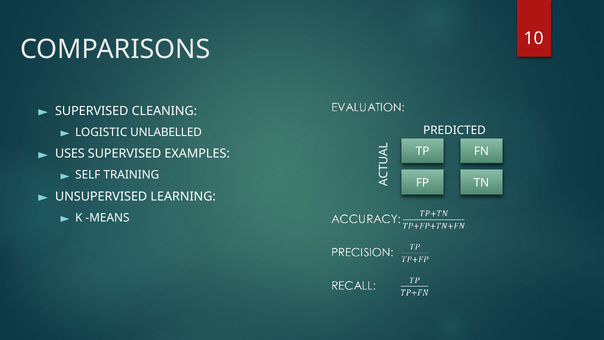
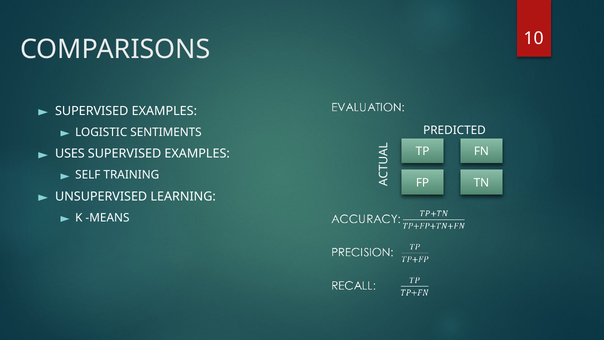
CLEANING: CLEANING -> EXAMPLES (164, 111)
UNLABELLED: UNLABELLED -> SENTIMENTS (166, 132)
